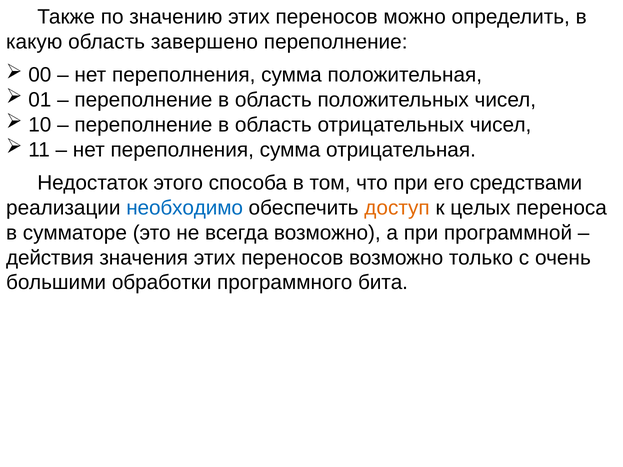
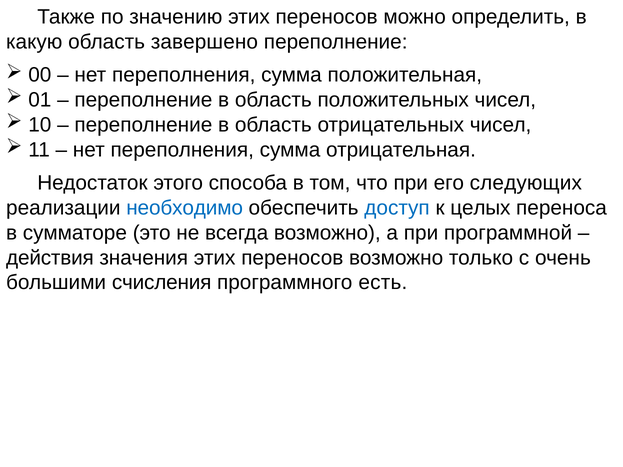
средствами: средствами -> следующих (526, 183)
доступ colour: orange -> blue (397, 208)
обработки: обработки -> счисления (162, 283)
бита: бита -> есть (383, 283)
